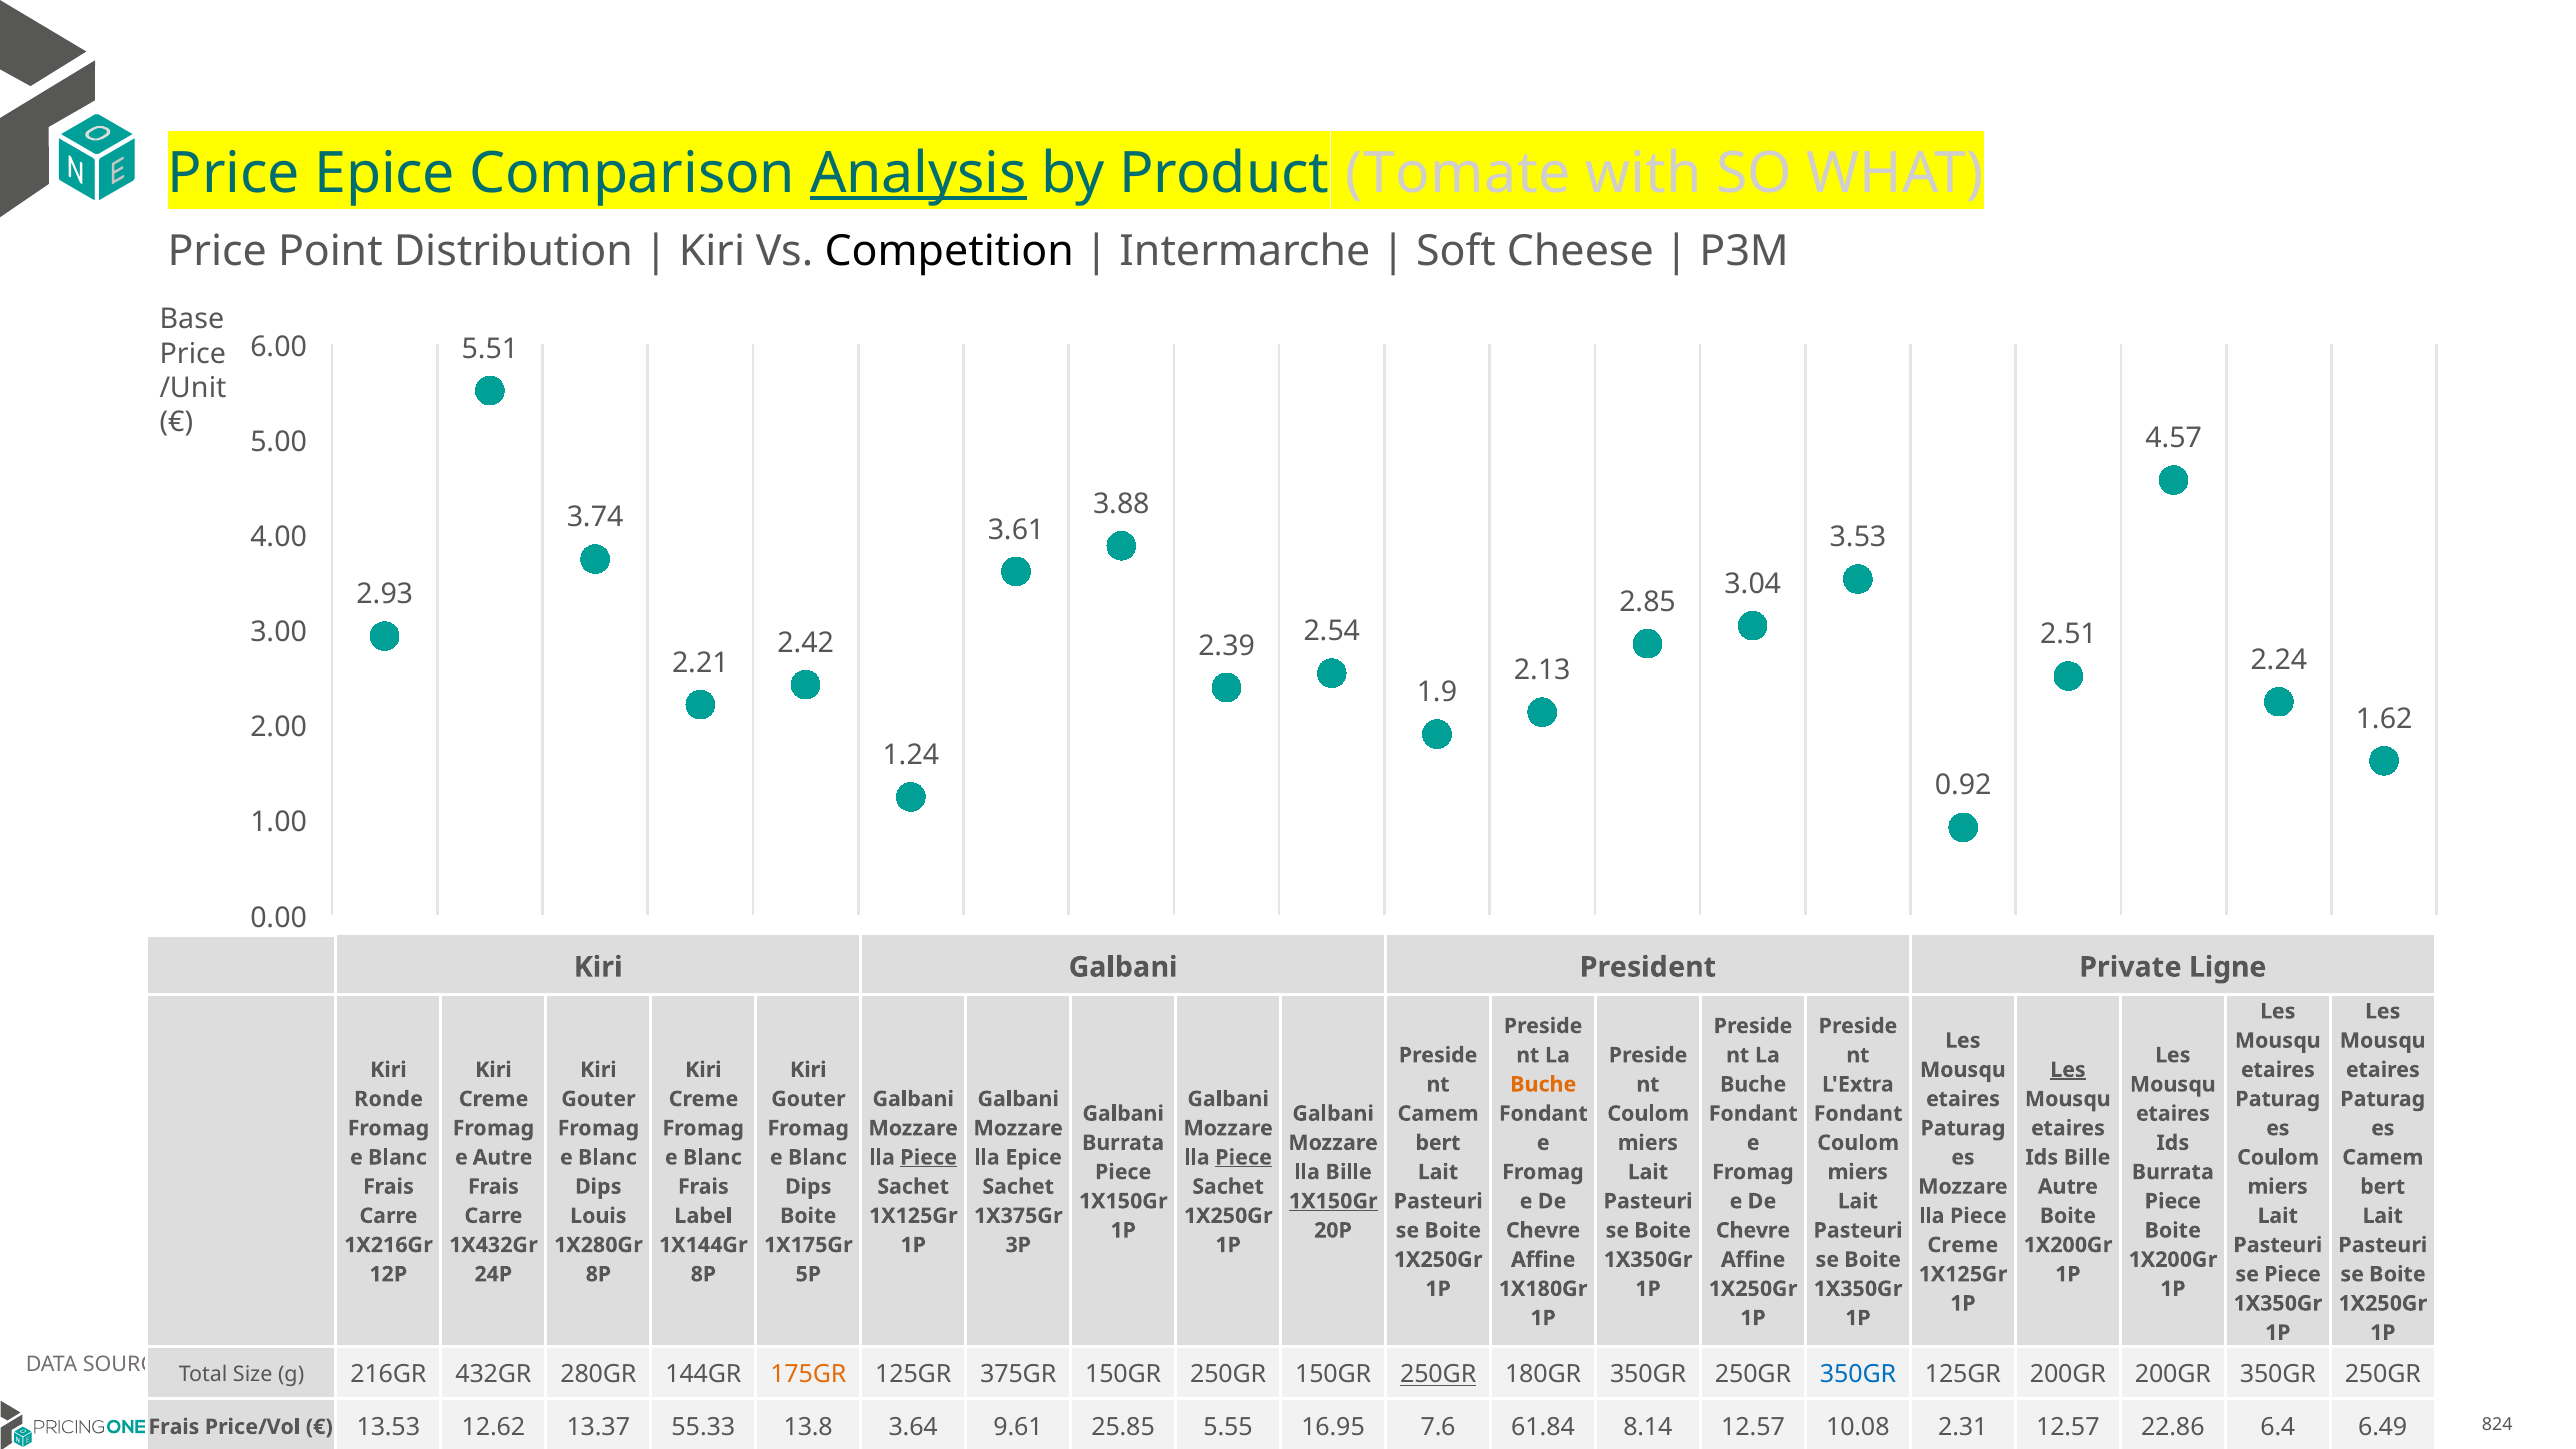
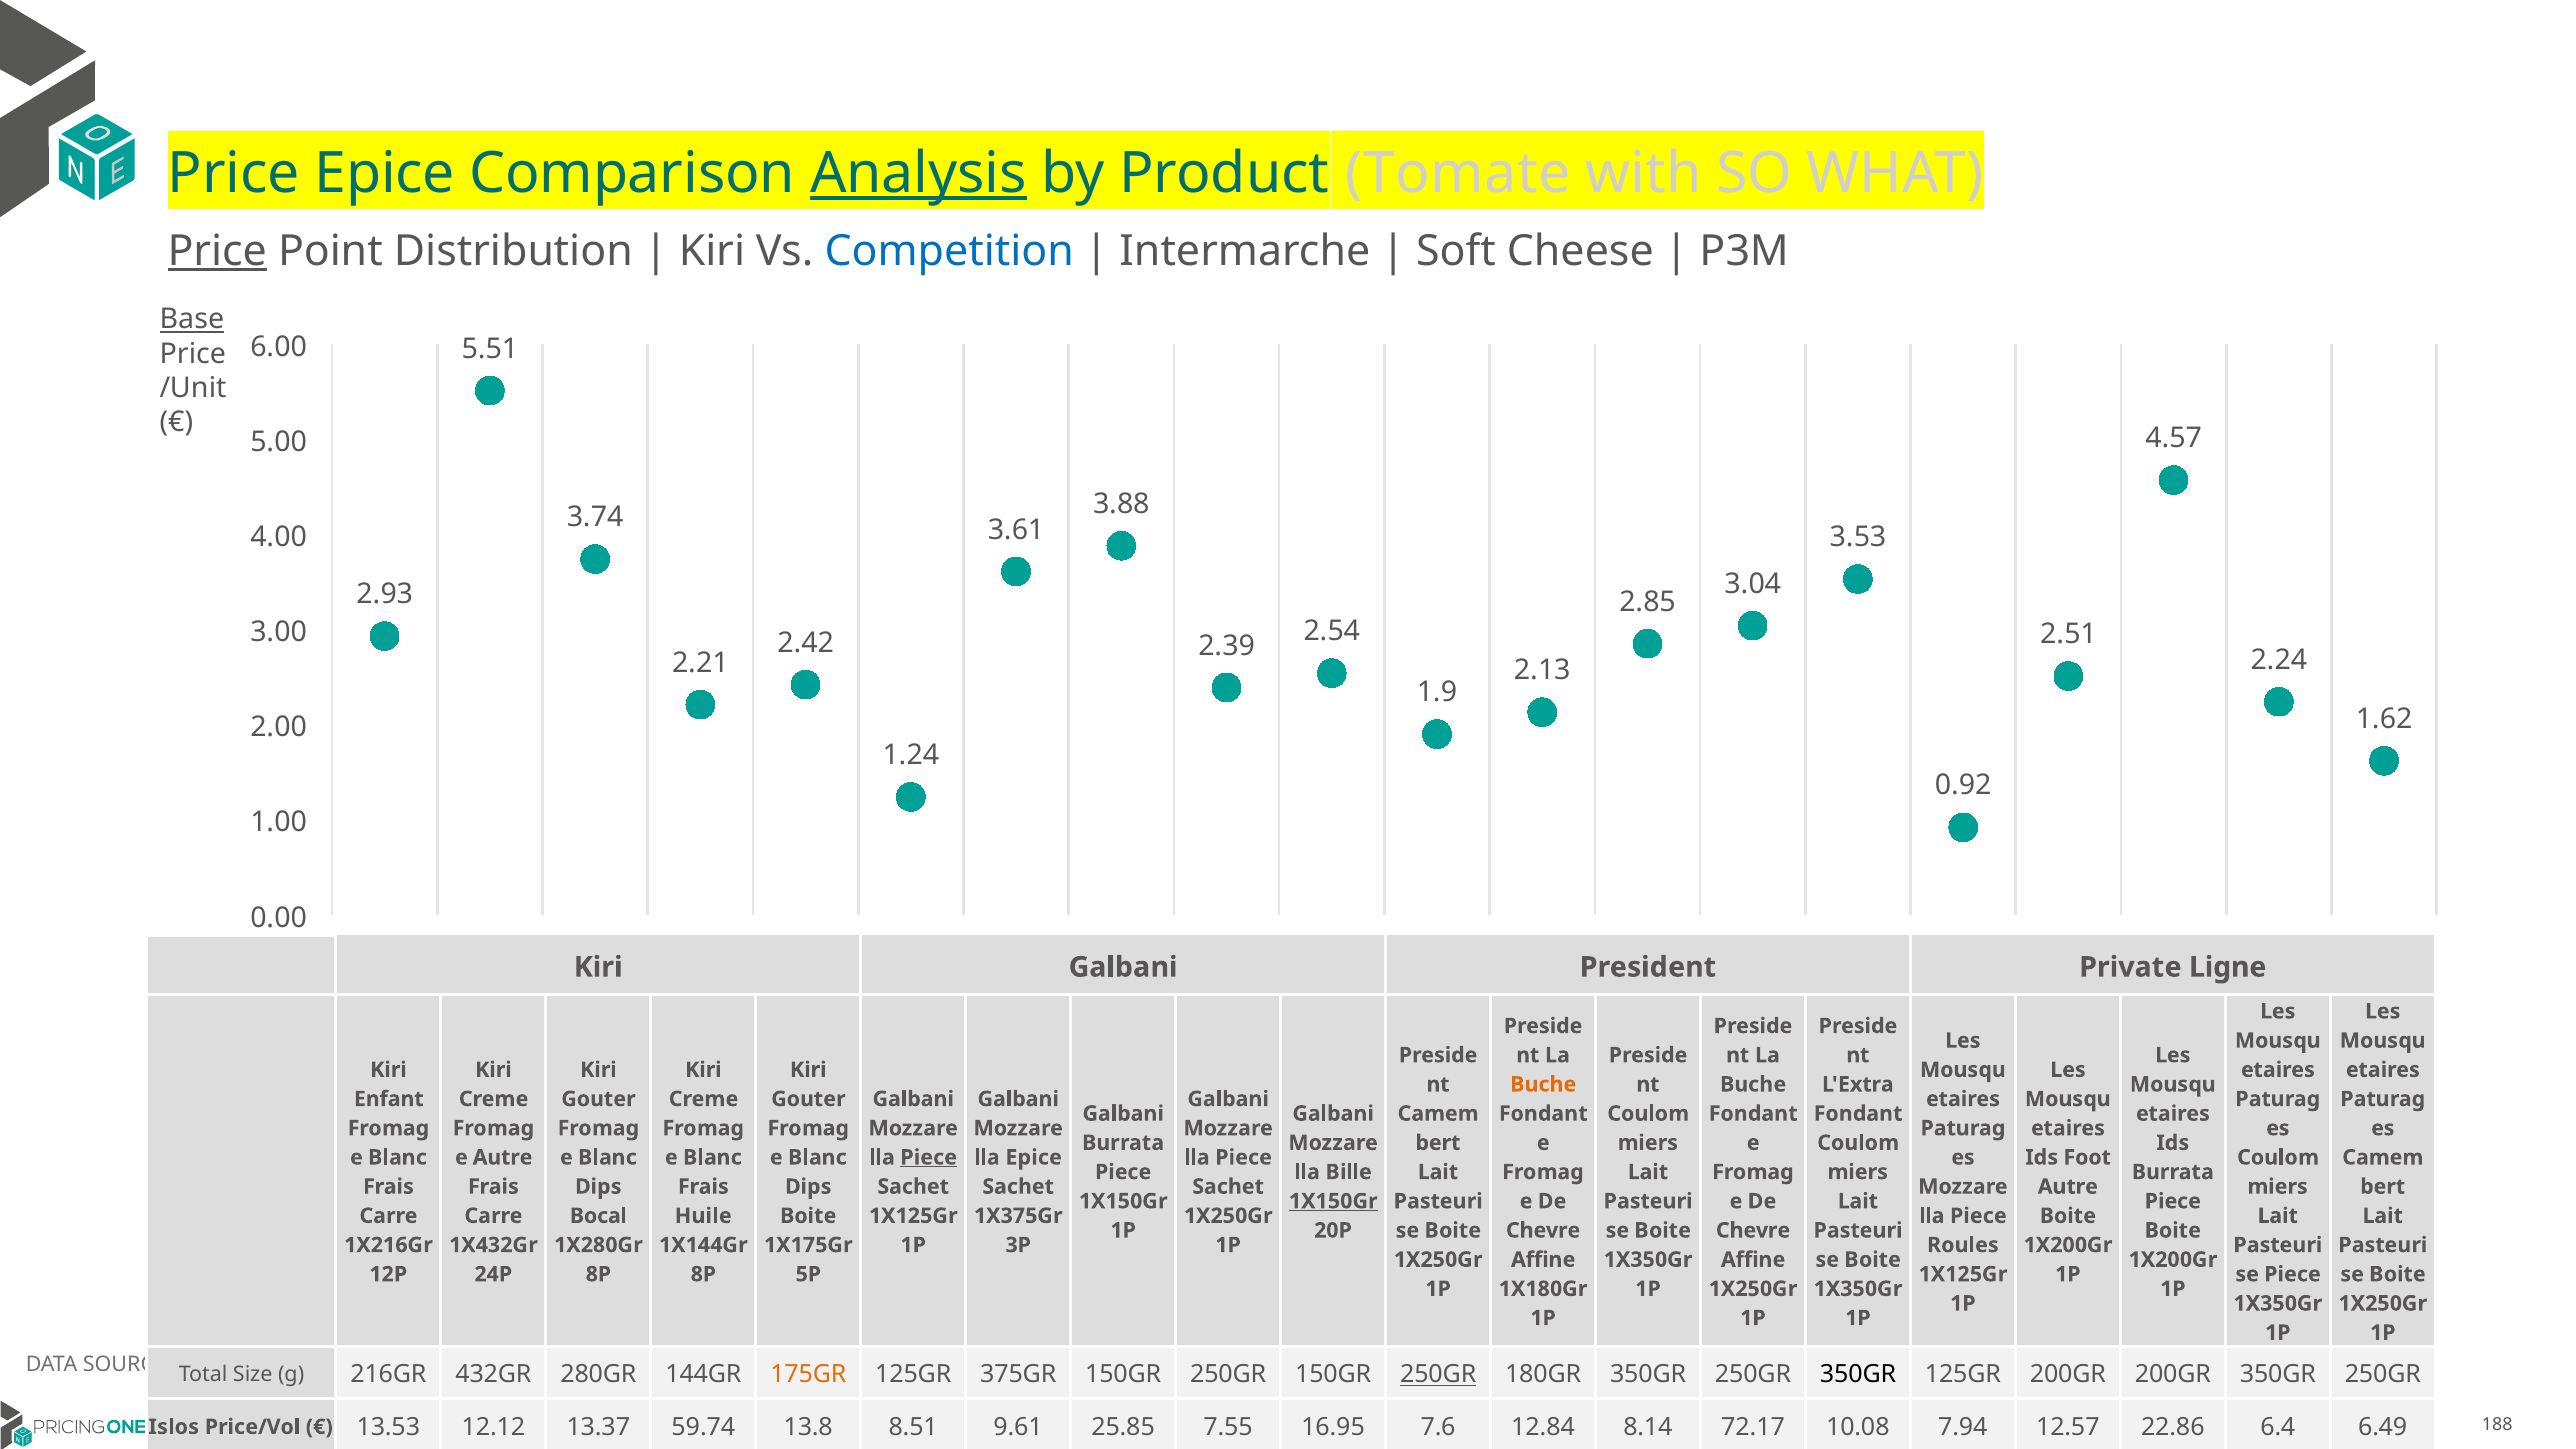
Price underline: none -> present (217, 251)
Competition colour: black -> blue (949, 251)
Base underline: none -> present (192, 319)
Les underline: present -> none (2068, 1070)
Ronde: Ronde -> Enfant (389, 1099)
Piece underline: present -> none (1244, 1157)
Ids Bille: Bille -> Foot (2087, 1157)
Louis: Louis -> Bocal (598, 1216)
Label: Label -> Huile (703, 1216)
Creme: Creme -> Roules (1963, 1245)
350GR colour: blue -> black (1858, 1375)
824: 824 -> 188 (2497, 1425)
Frais: Frais -> Islos (174, 1427)
12.62: 12.62 -> 12.12 (493, 1427)
55.33: 55.33 -> 59.74 (703, 1427)
3.64: 3.64 -> 8.51 (913, 1427)
5.55: 5.55 -> 7.55 (1228, 1427)
61.84: 61.84 -> 12.84 (1543, 1427)
8.14 12.57: 12.57 -> 72.17 (1753, 1427)
2.31: 2.31 -> 7.94 (1963, 1427)
